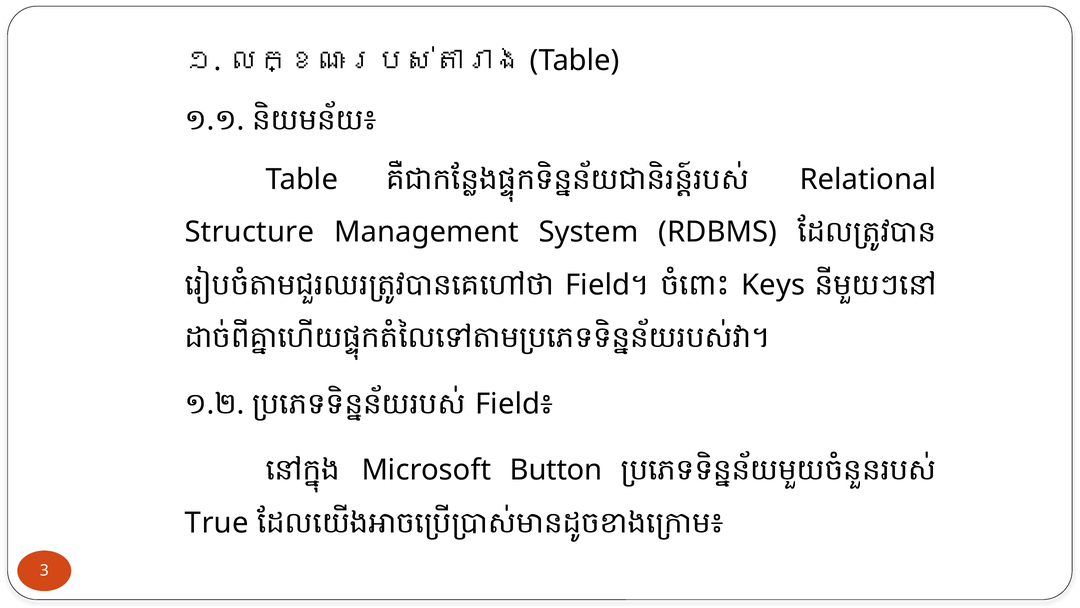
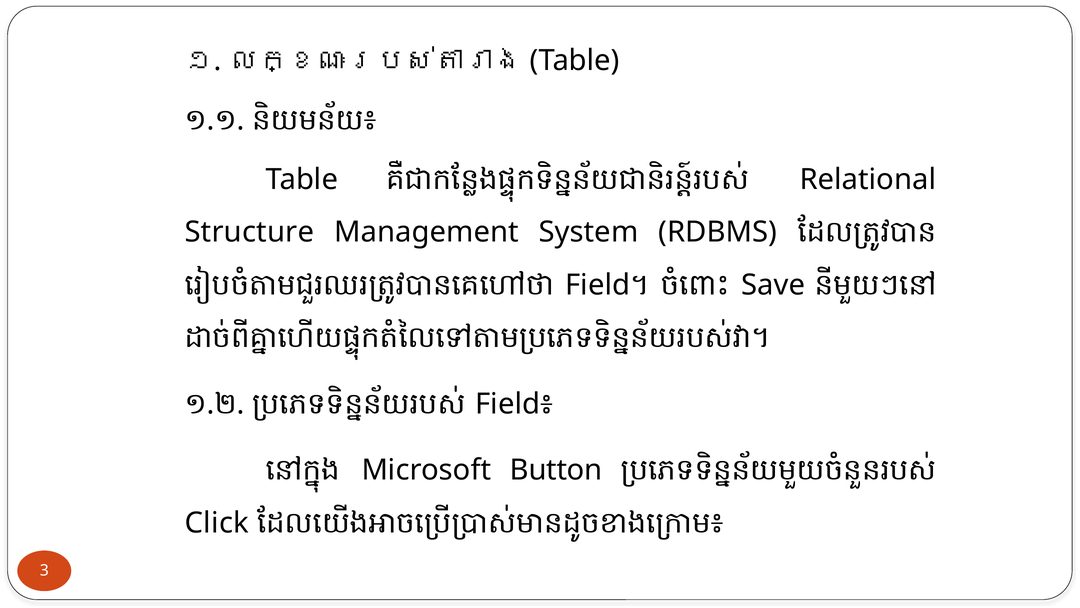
Keys: Keys -> Save (773, 285)
True: True -> Click (217, 523)
